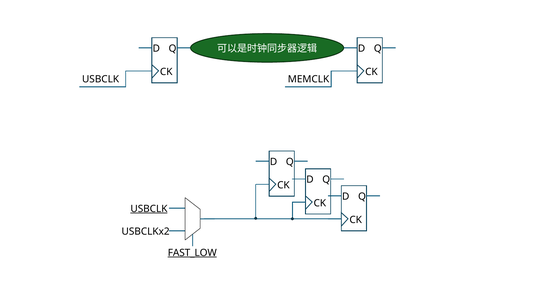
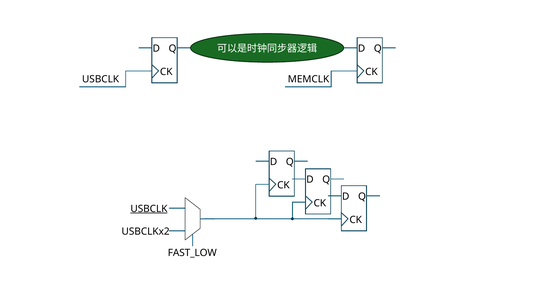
FAST_LOW underline: present -> none (192, 253)
